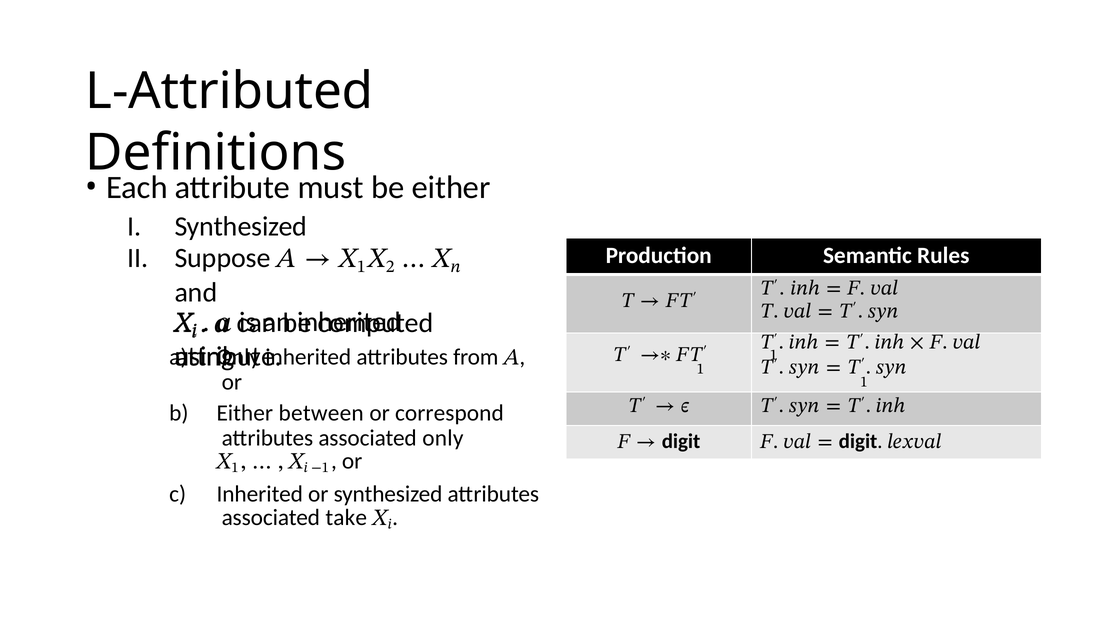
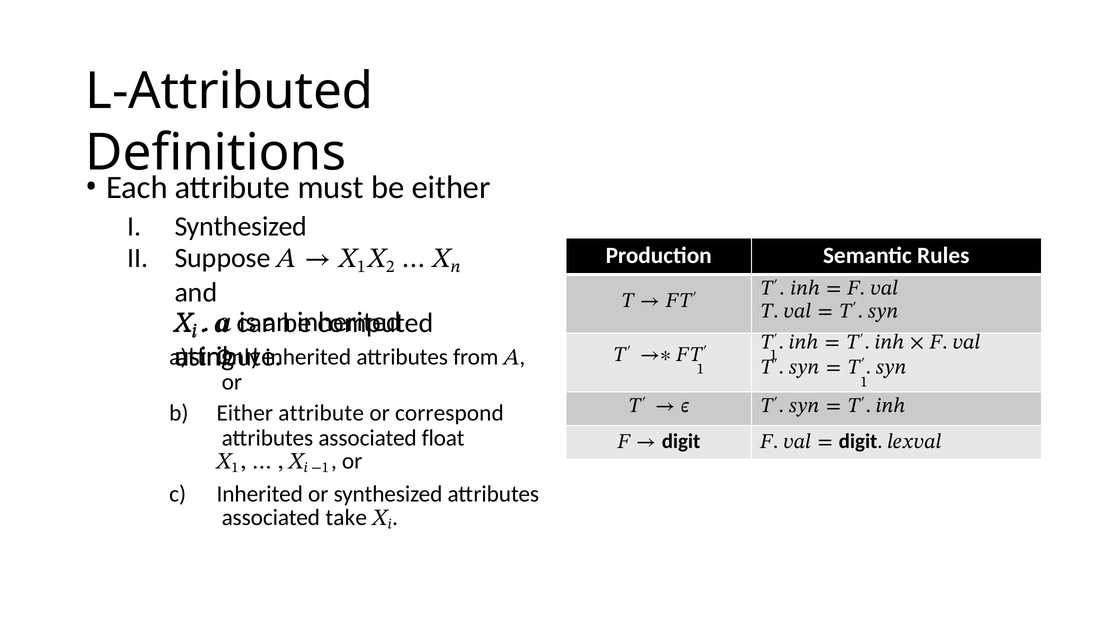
Either between: between -> attribute (321, 413)
associated only: only -> float (443, 438)
